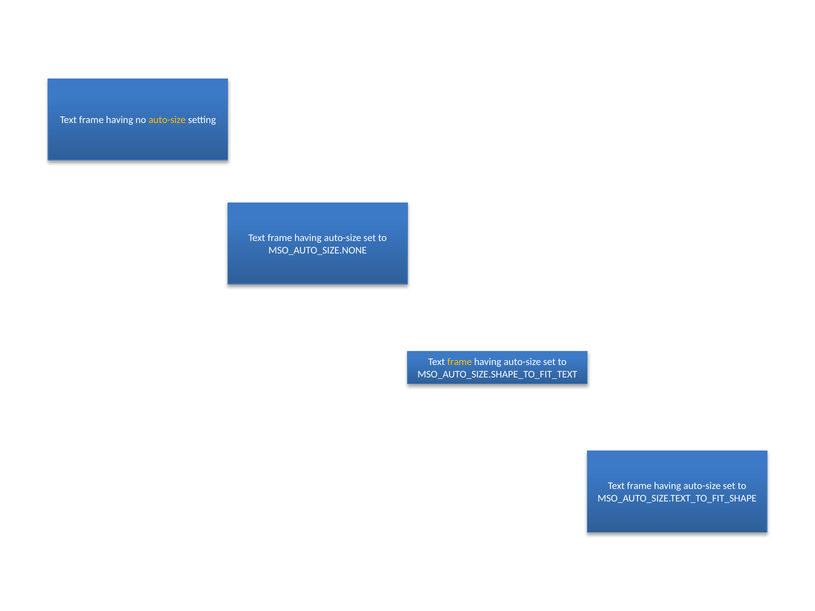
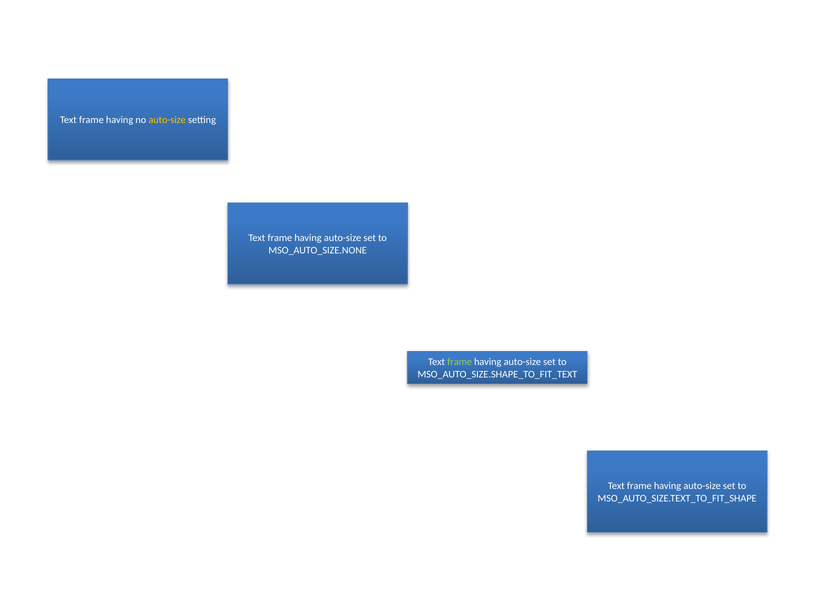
frame colour: yellow -> light green (460, 362)
